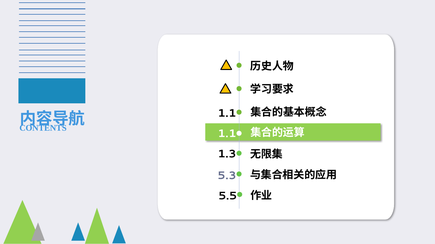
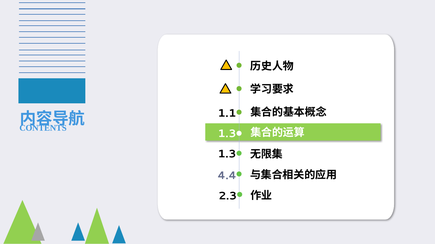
1.1: 1.1 -> 1.3 (227, 134)
5.3: 5.3 -> 4.4 (227, 176)
5.5: 5.5 -> 2.3 (228, 196)
